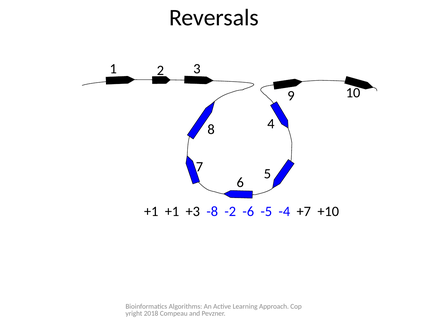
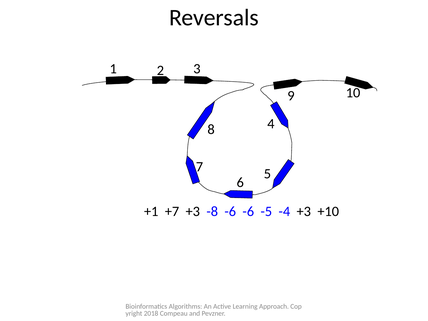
+1 +1: +1 -> +7 (172, 211)
-8 -2: -2 -> -6 (230, 211)
-4 +7: +7 -> +3 (304, 211)
